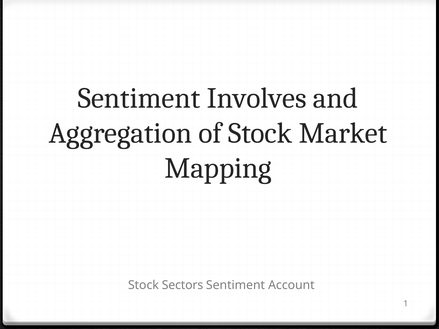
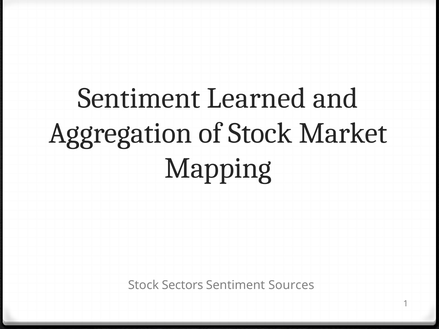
Involves: Involves -> Learned (256, 98)
Account: Account -> Sources (291, 285)
